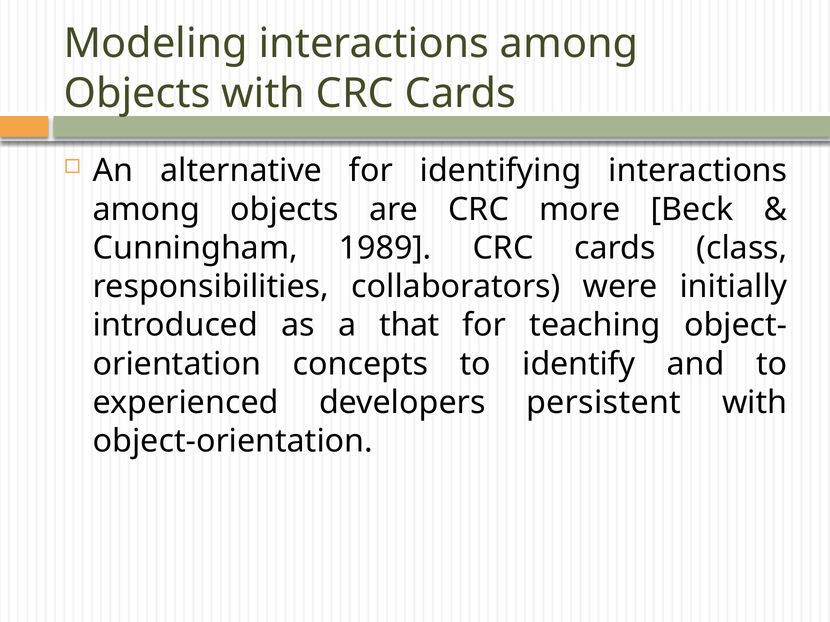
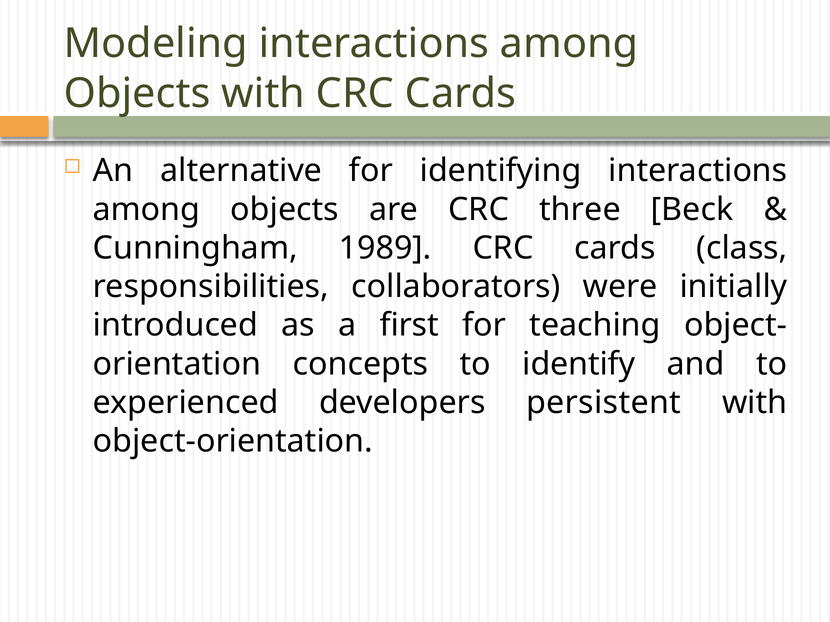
more: more -> three (580, 210)
that: that -> first (409, 326)
